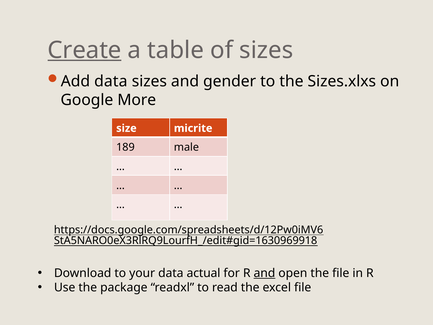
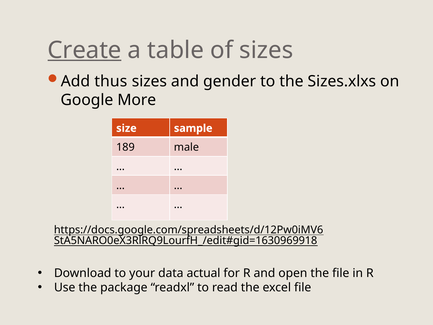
Add data: data -> thus (111, 81)
micrite: micrite -> sample (193, 128)
and underline: present -> none (264, 273)
